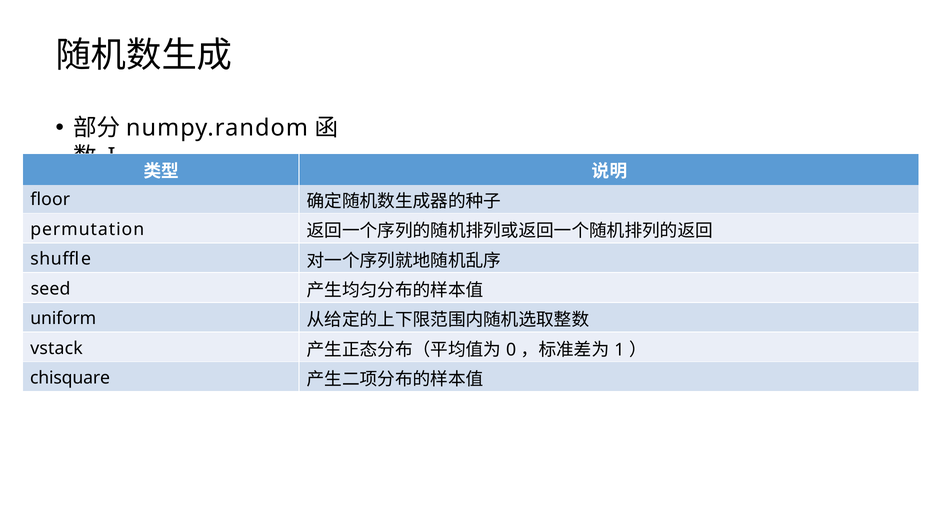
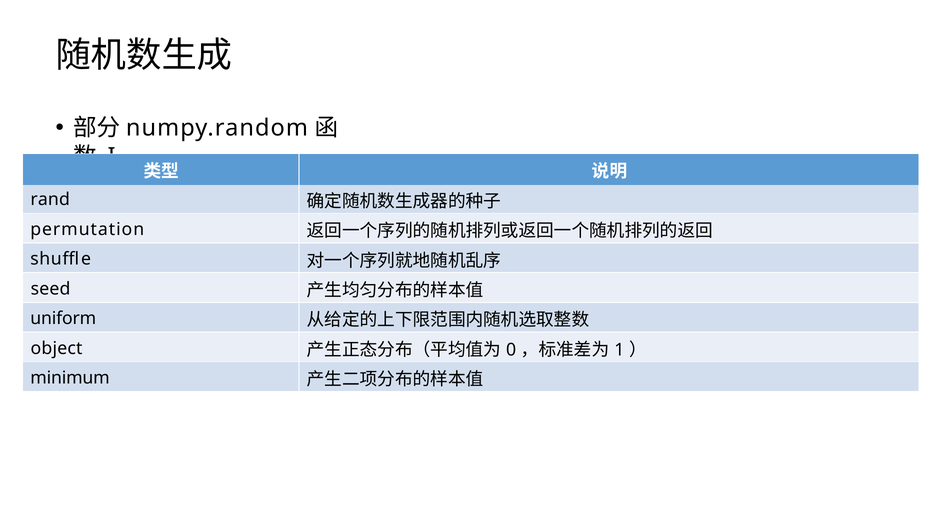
floor: floor -> rand (50, 200)
vstack: vstack -> object (57, 348)
chisquare: chisquare -> minimum (70, 378)
